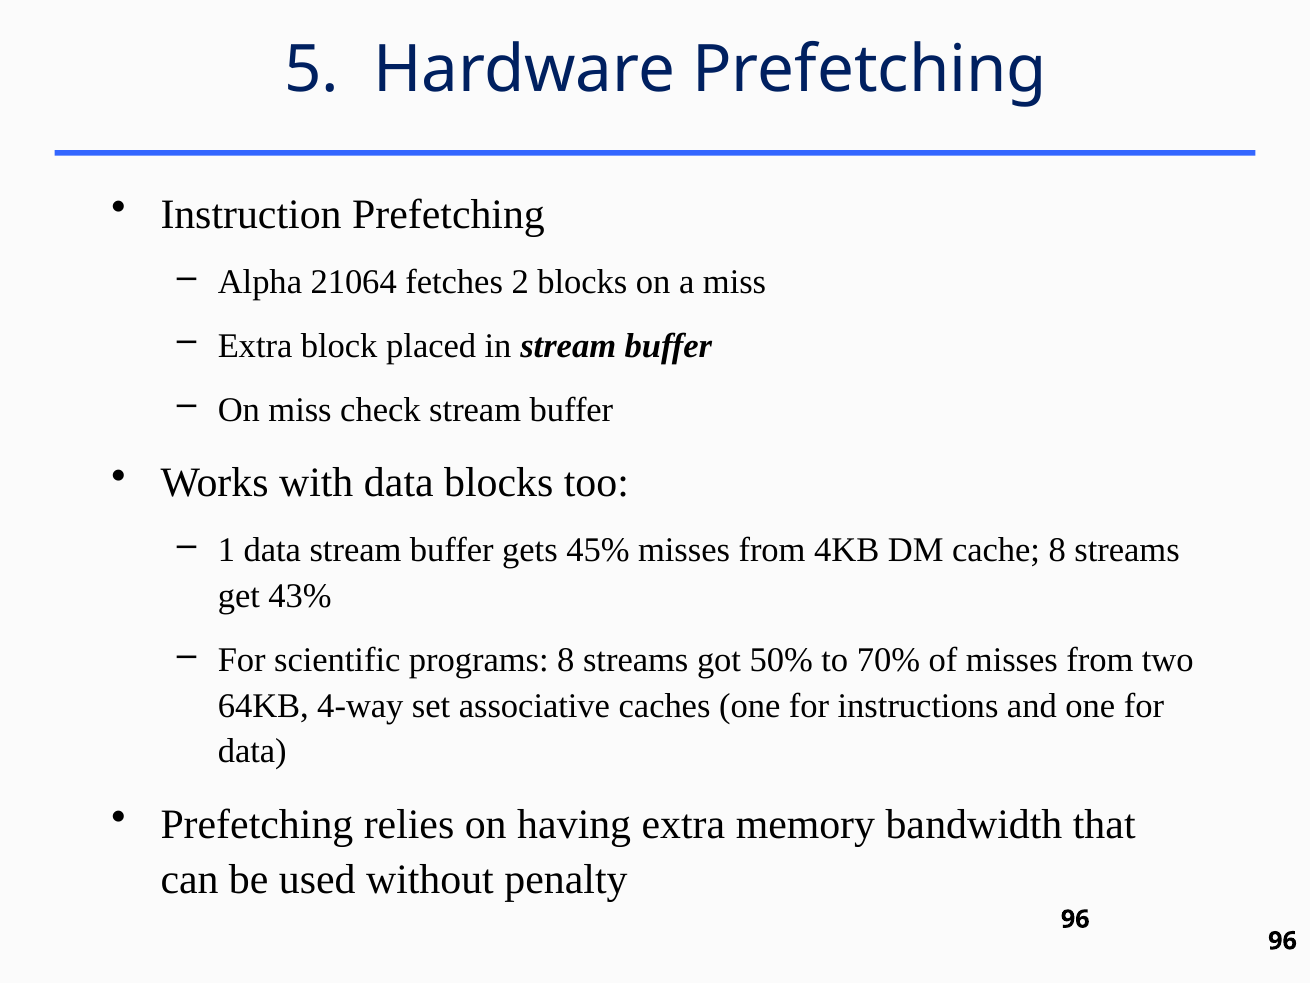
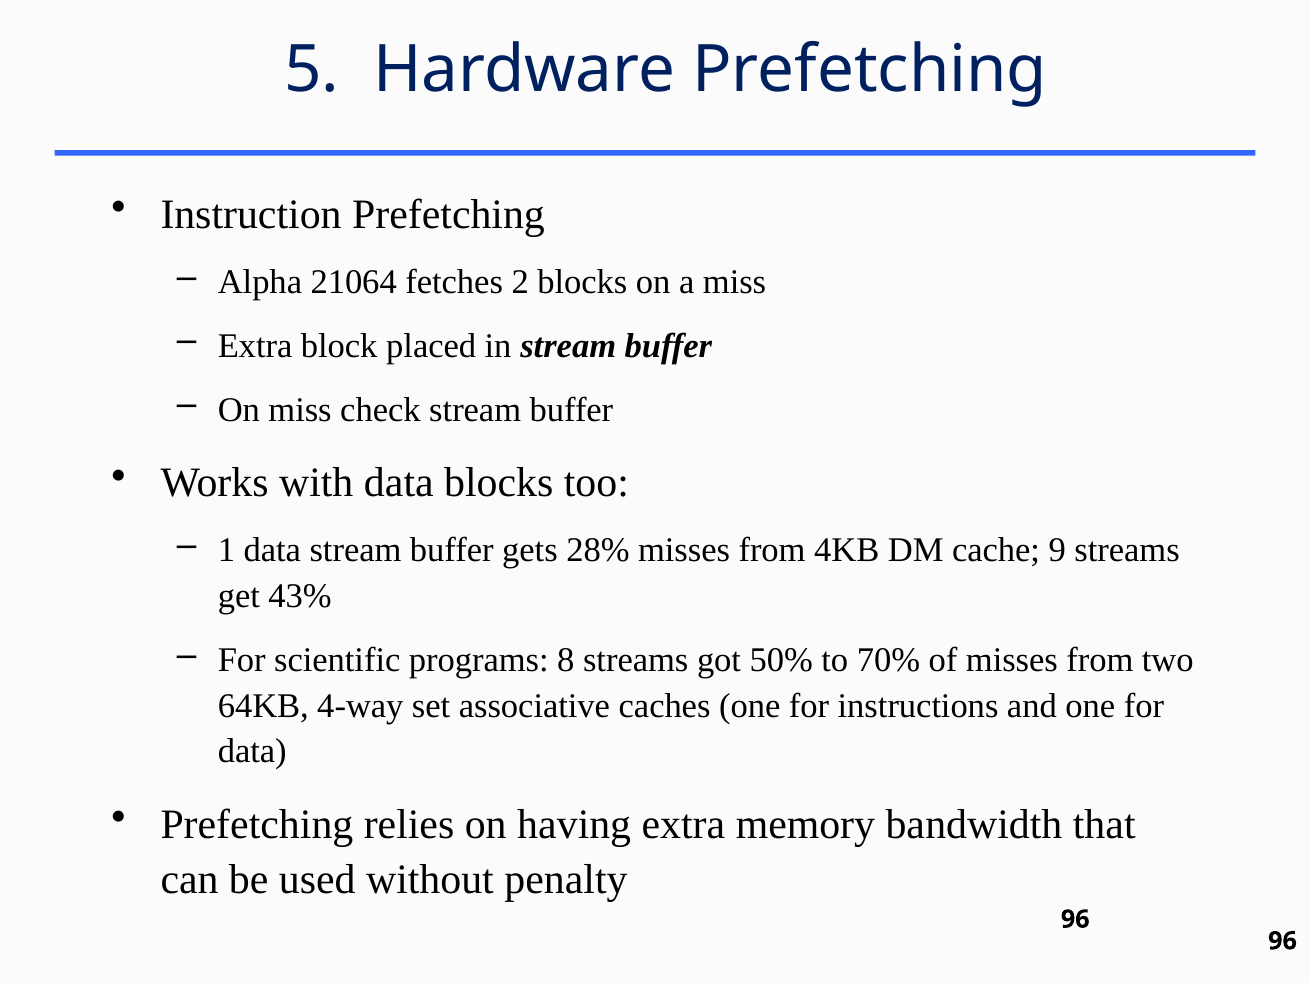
45%: 45% -> 28% (598, 550)
cache 8: 8 -> 9 (1057, 550)
